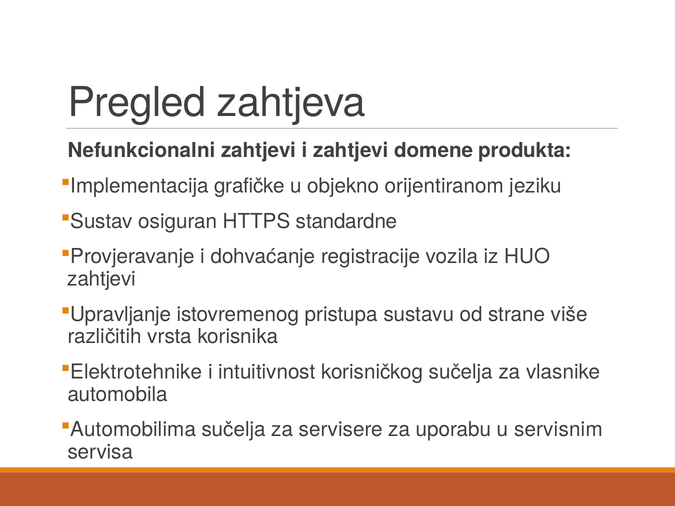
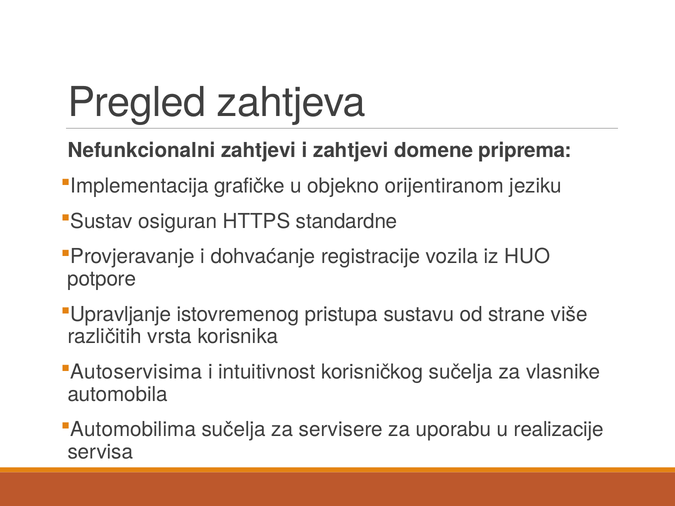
produkta: produkta -> priprema (525, 151)
zahtjevi: zahtjevi -> potpore (102, 279)
Elektrotehnike: Elektrotehnike -> Autoservisima (136, 372)
servisnim: servisnim -> realizacije (559, 430)
